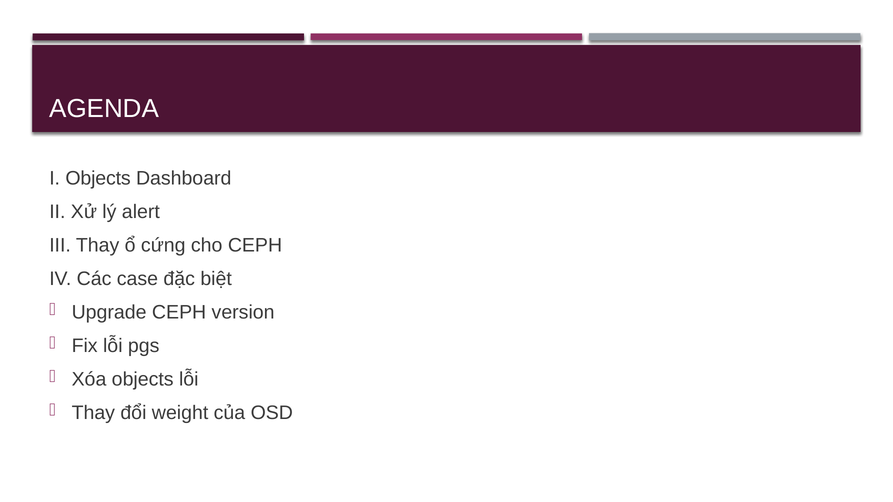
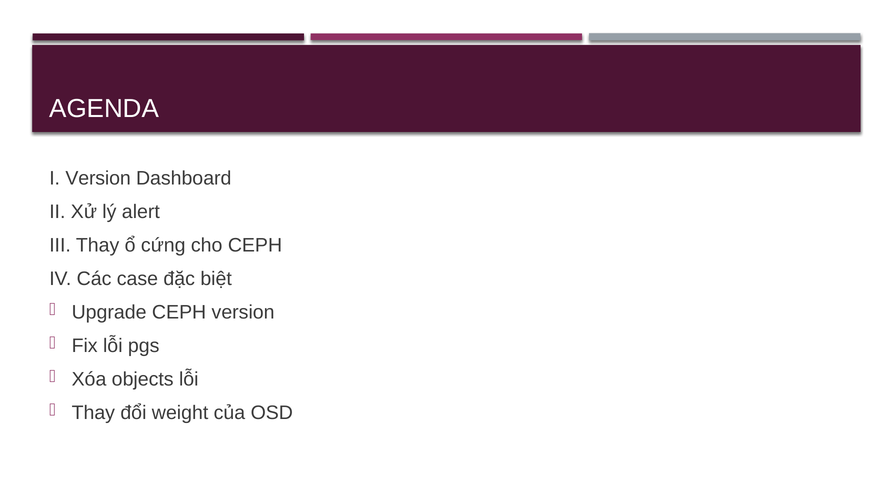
I Objects: Objects -> Version (98, 179)
